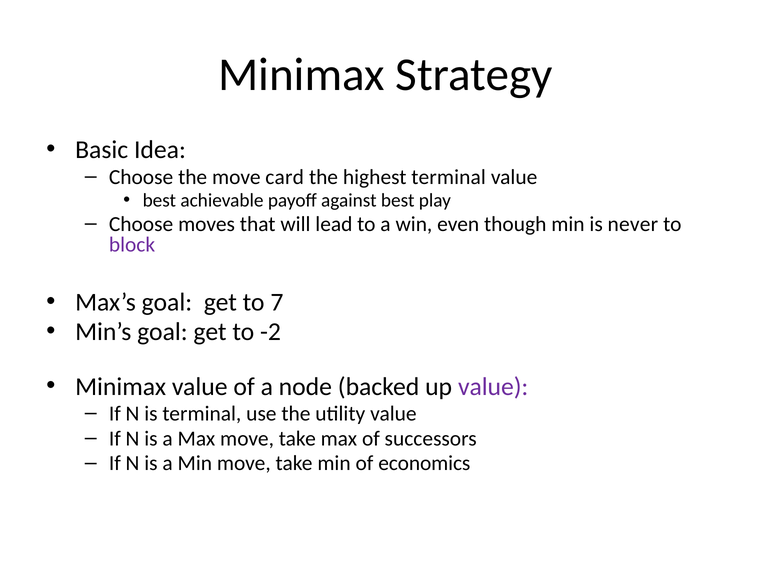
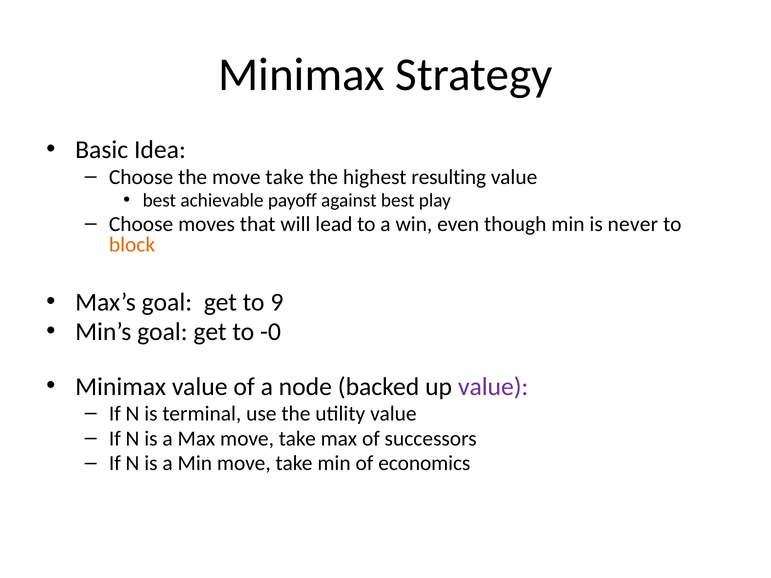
the move card: card -> take (285, 177)
highest terminal: terminal -> resulting (449, 177)
block colour: purple -> orange (132, 245)
7: 7 -> 9 (277, 302)
-2: -2 -> -0 (271, 332)
